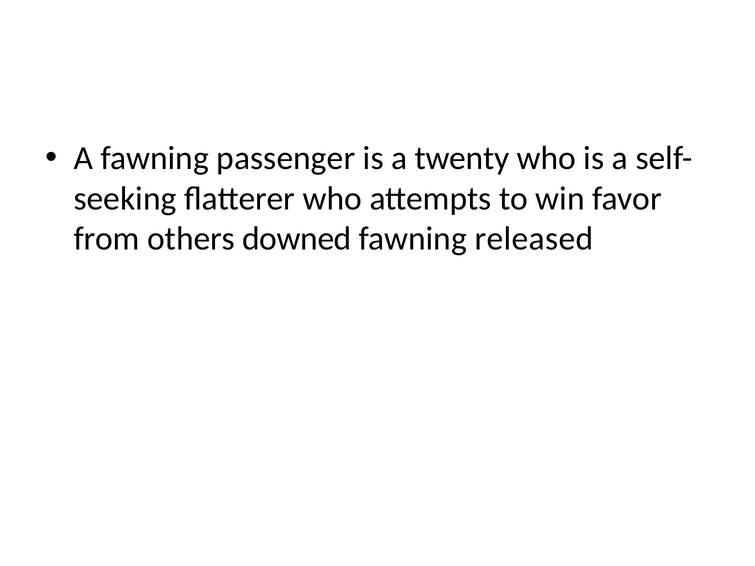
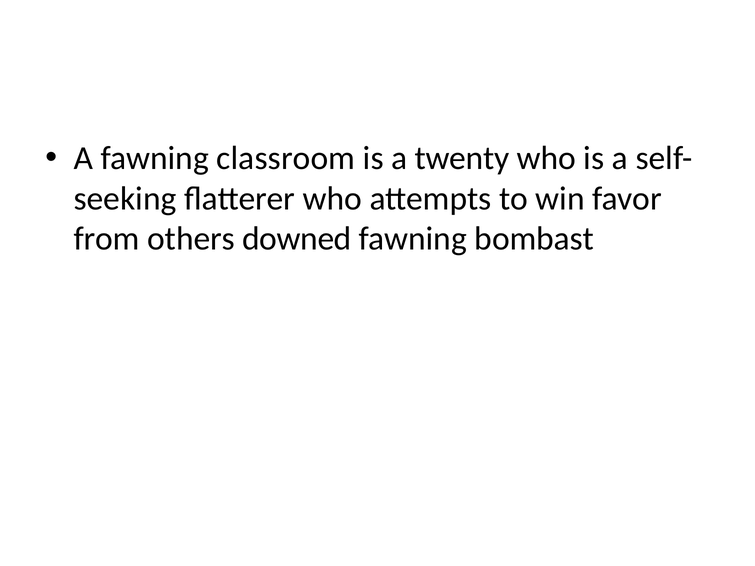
passenger: passenger -> classroom (286, 158)
released: released -> bombast (534, 239)
